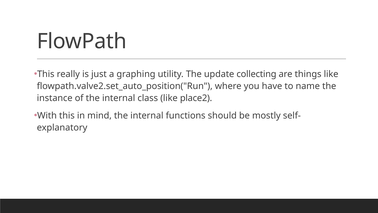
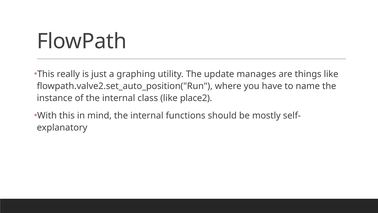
collecting: collecting -> manages (256, 74)
